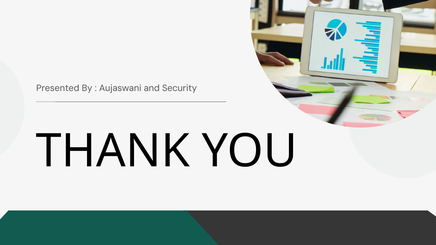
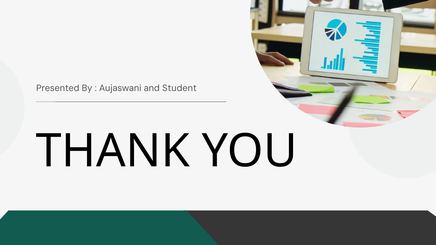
Security: Security -> Student (179, 88)
